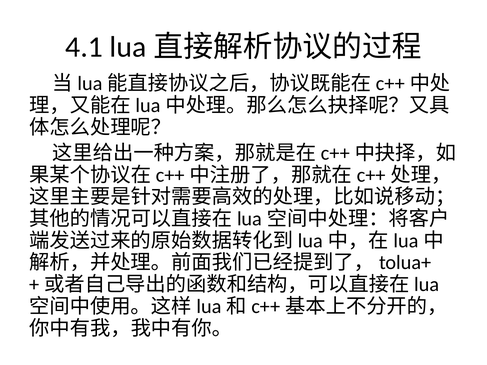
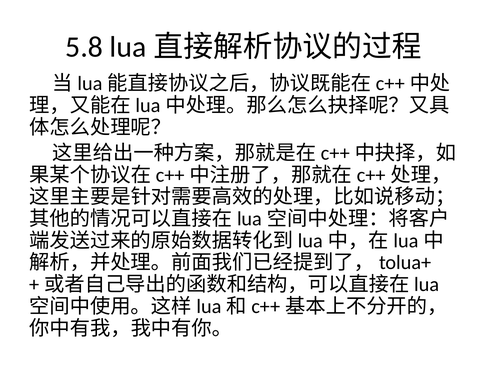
4.1: 4.1 -> 5.8 (84, 47)
